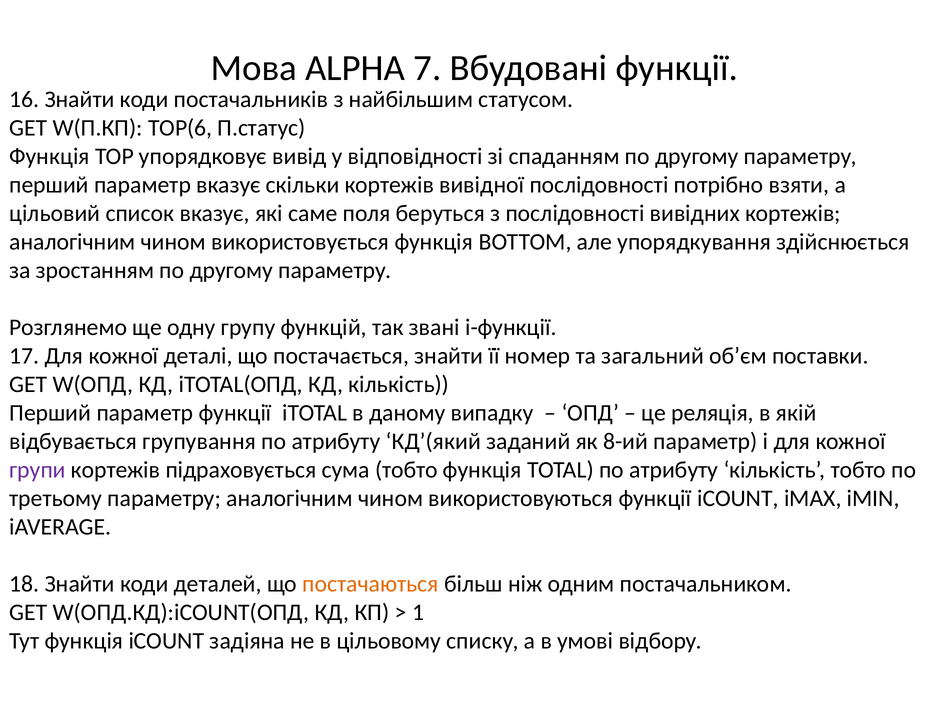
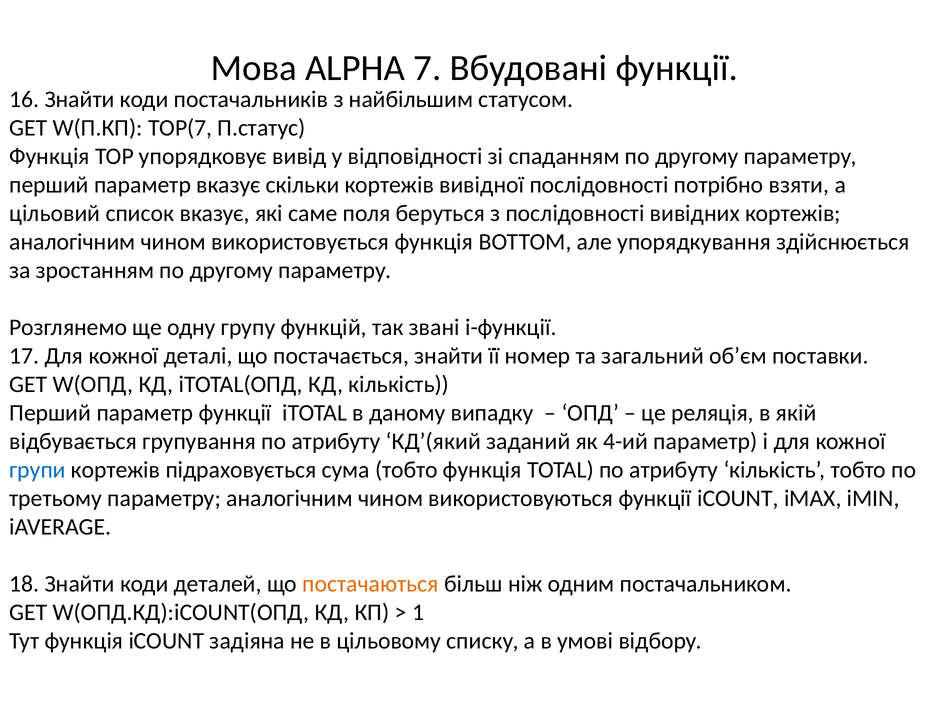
TOP(6: TOP(6 -> TOP(7 (180, 128)
8-ий: 8-ий -> 4-ий (626, 441)
групи colour: purple -> blue (37, 470)
